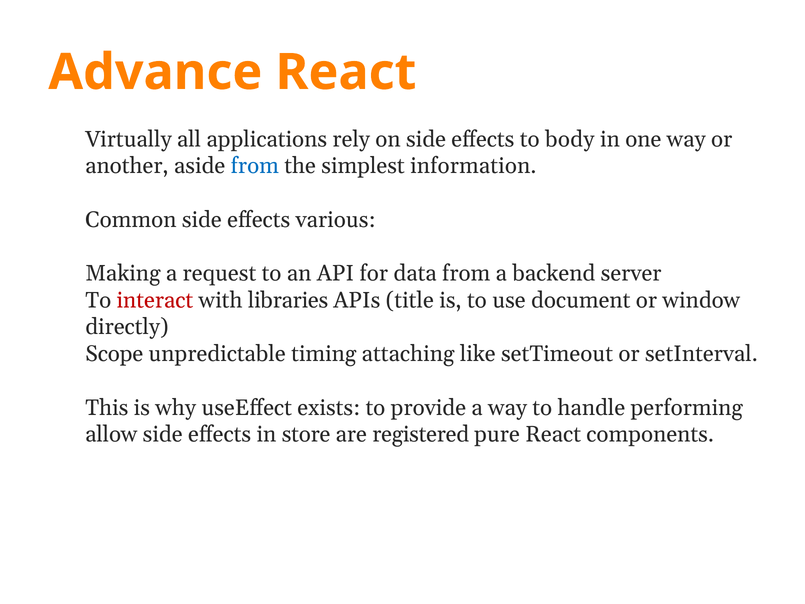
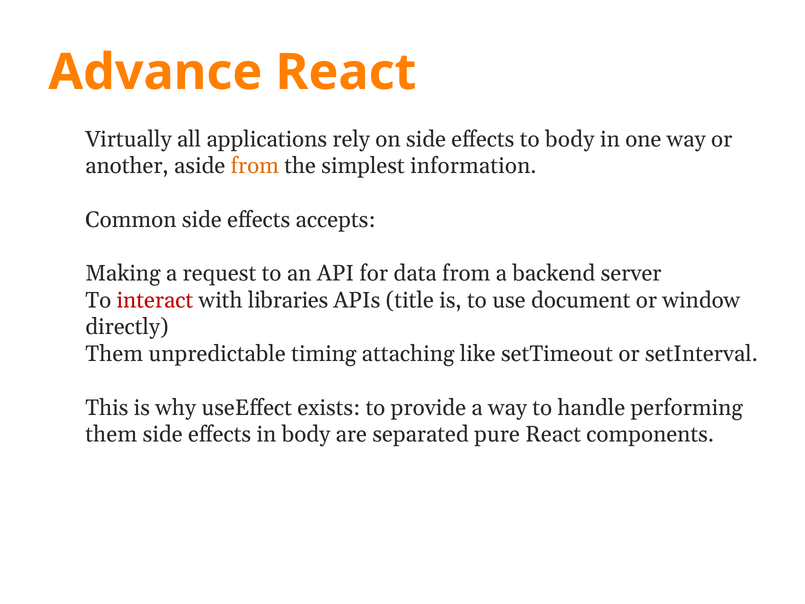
from colour: blue -> orange (255, 166)
various: various -> accepts (336, 220)
Scope: Scope -> Them (114, 354)
allow: allow -> them (111, 434)
in store: store -> body (306, 434)
registered: registered -> separated (421, 434)
